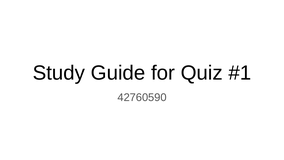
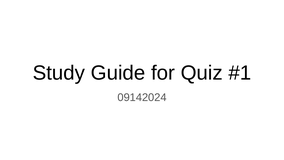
42760590: 42760590 -> 09142024 (142, 97)
